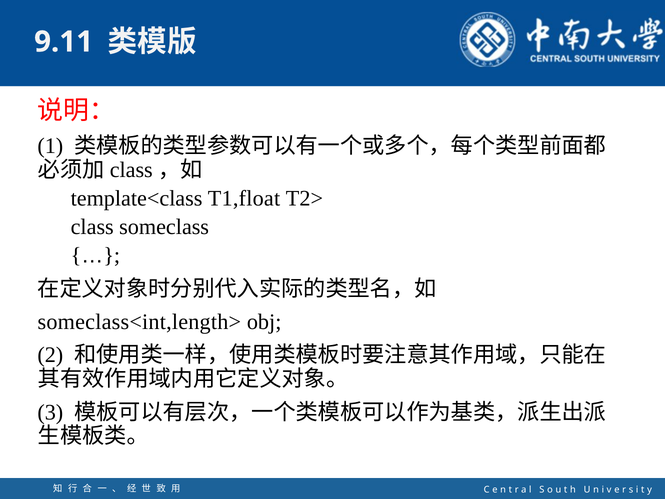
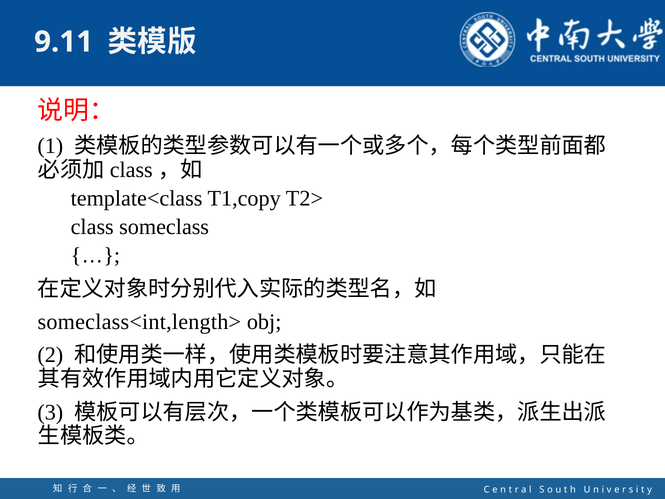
T1,float: T1,float -> T1,copy (244, 198)
